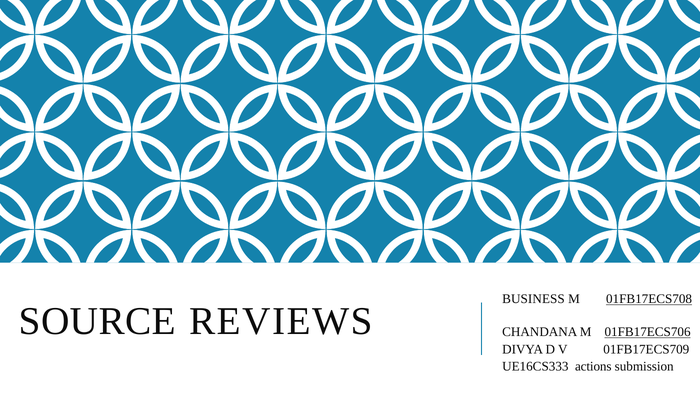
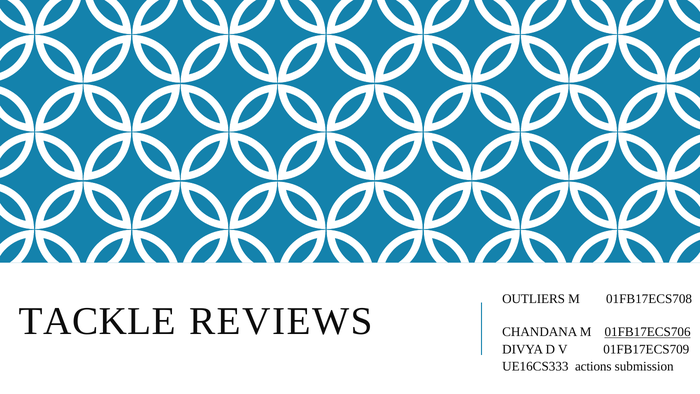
BUSINESS: BUSINESS -> OUTLIERS (534, 299)
01FB17ECS708 underline: present -> none (649, 299)
SOURCE: SOURCE -> TACKLE (97, 321)
